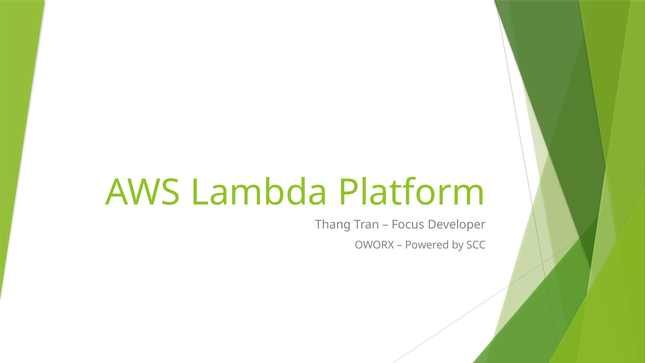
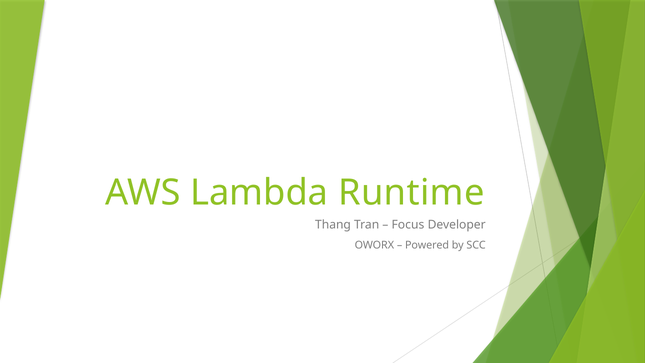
Platform: Platform -> Runtime (411, 193)
